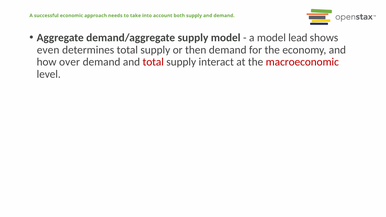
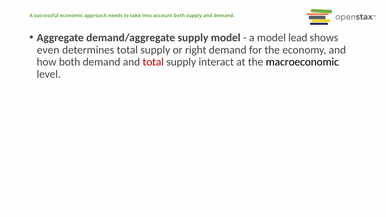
then: then -> right (196, 50)
how over: over -> both (70, 62)
macroeconomic colour: red -> black (302, 62)
